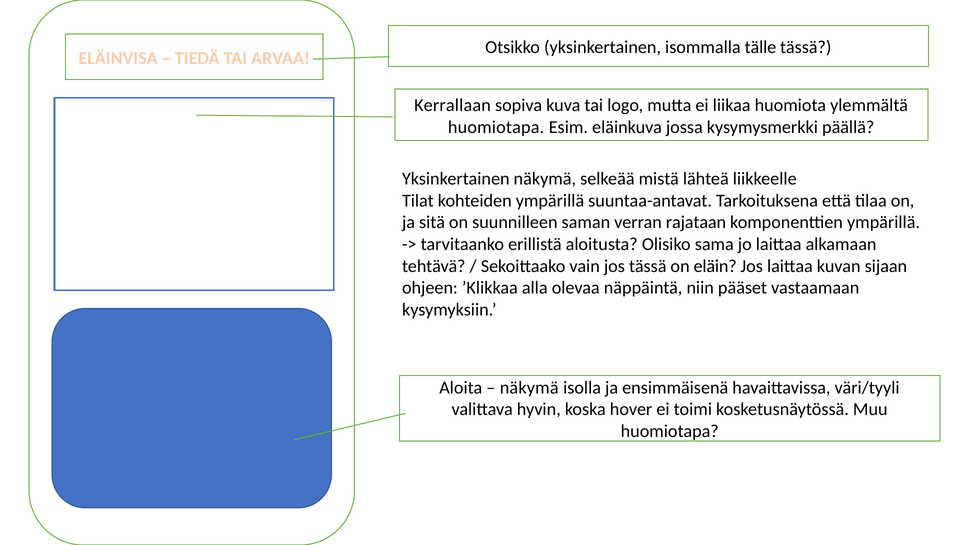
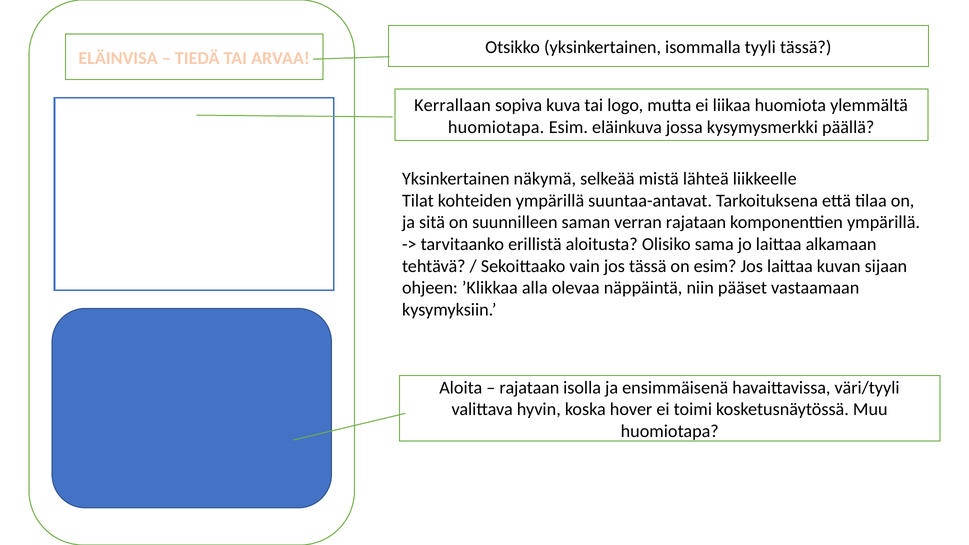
tälle: tälle -> tyyli (760, 47)
on eläin: eläin -> esim (715, 266)
näkymä: näkymä -> rajataan (529, 388)
